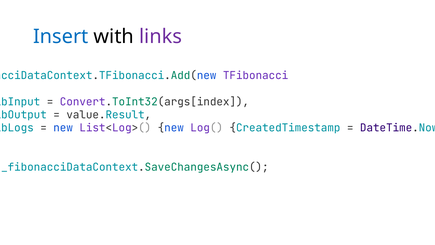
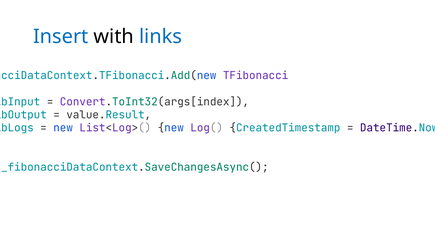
links colour: purple -> blue (161, 37)
